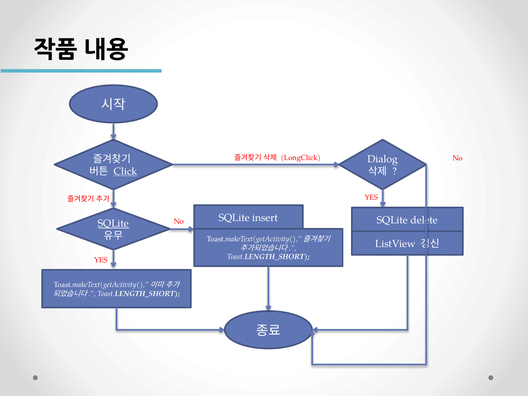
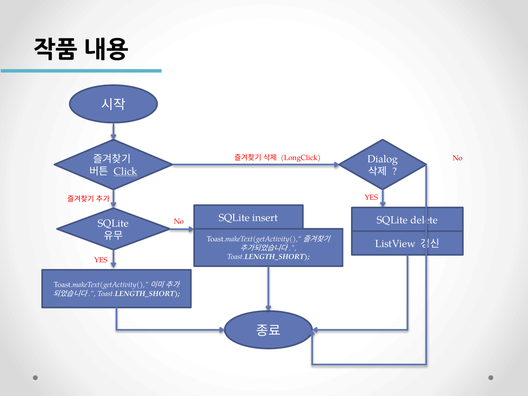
SQLite underline: present -> none (113, 223)
